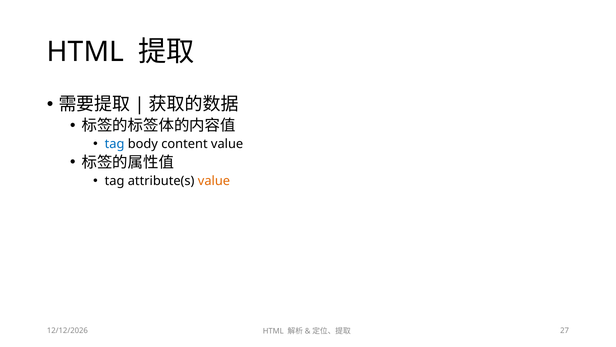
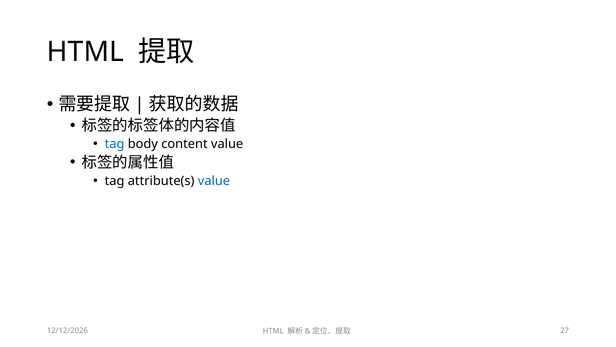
value colour: orange -> blue (214, 181)
